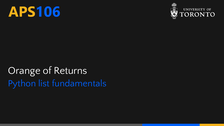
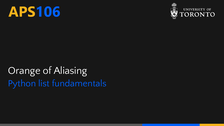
Returns: Returns -> Aliasing (70, 71)
